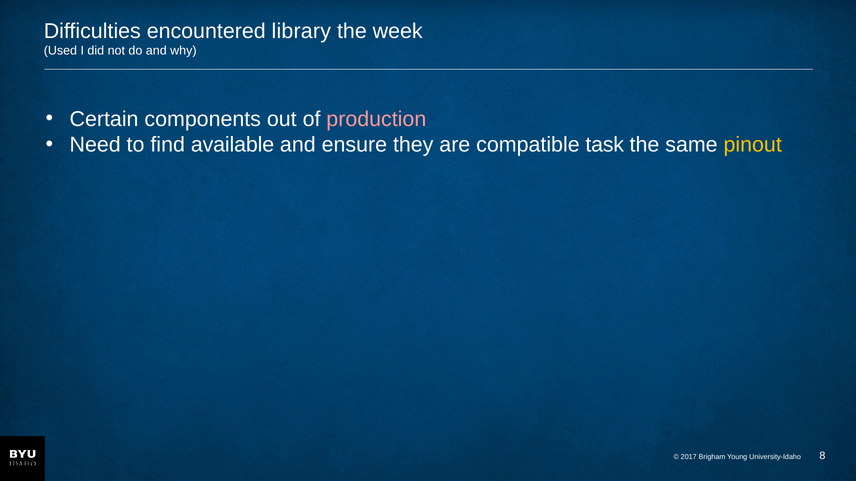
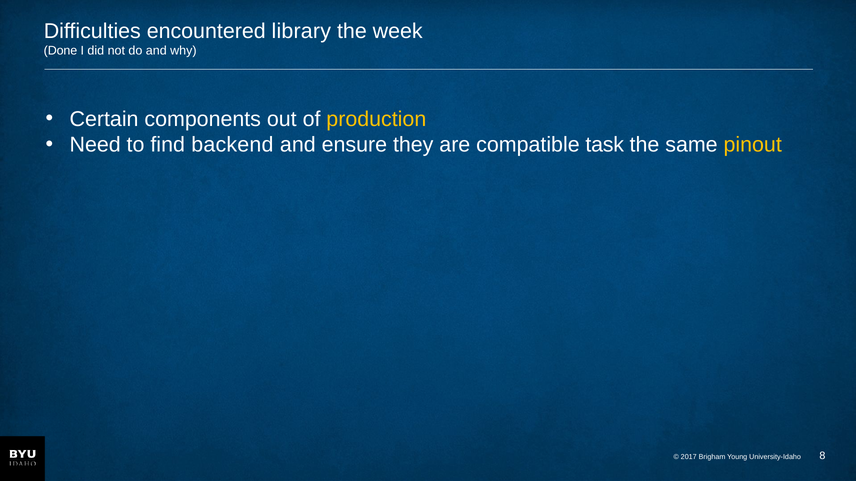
Used: Used -> Done (60, 51)
production colour: pink -> yellow (376, 119)
available: available -> backend (232, 145)
